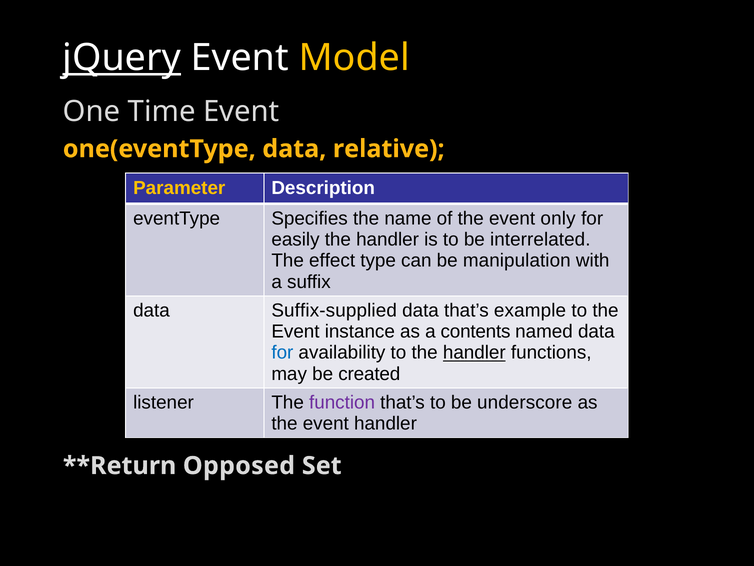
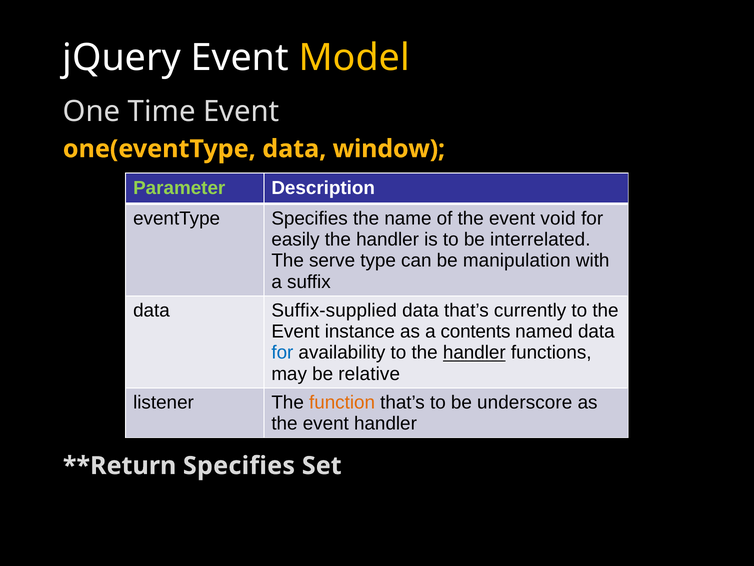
jQuery underline: present -> none (122, 58)
relative: relative -> window (389, 149)
Parameter colour: yellow -> light green (179, 188)
only: only -> void (558, 218)
effect: effect -> serve (332, 260)
example: example -> currently (530, 310)
created: created -> relative (369, 374)
function colour: purple -> orange (342, 402)
Opposed: Opposed -> Specifies (239, 465)
